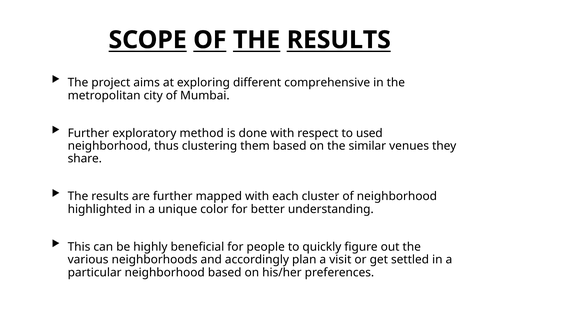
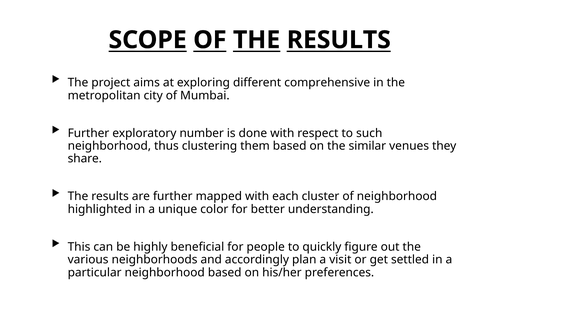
method: method -> number (202, 133)
used: used -> such (369, 133)
